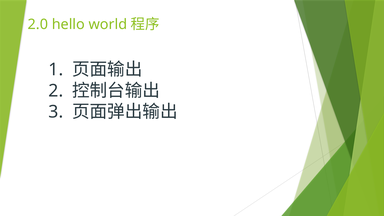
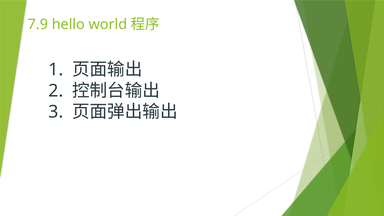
2.0: 2.0 -> 7.9 (38, 24)
